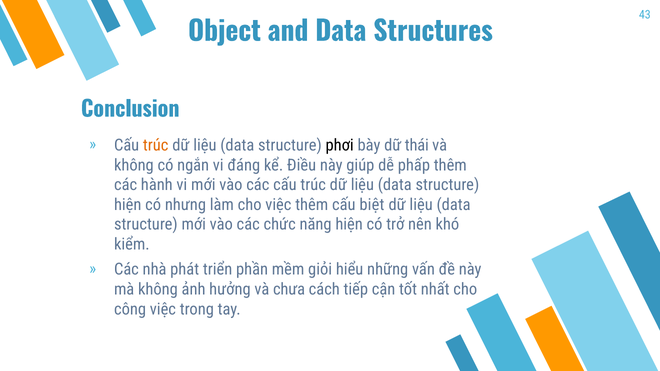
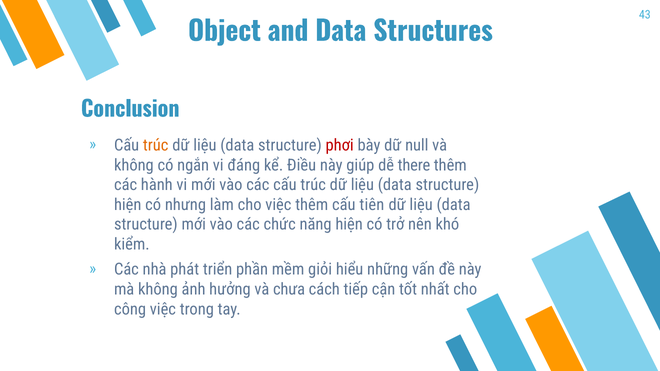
phơi colour: black -> red (340, 145)
thái: thái -> null (417, 145)
phấp: phấp -> there (414, 165)
biệt: biệt -> tiên (372, 205)
